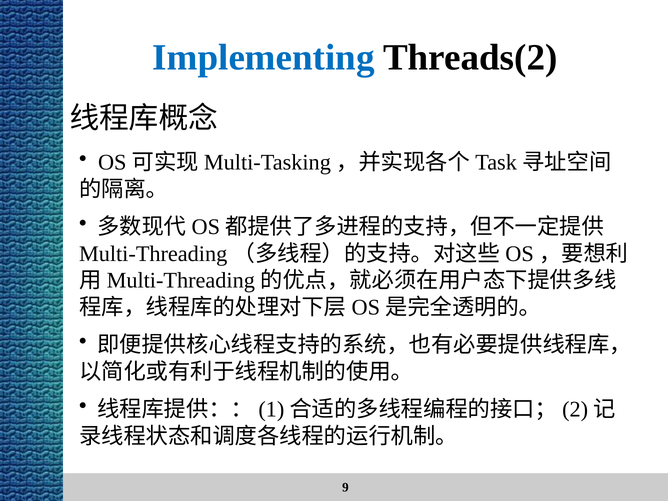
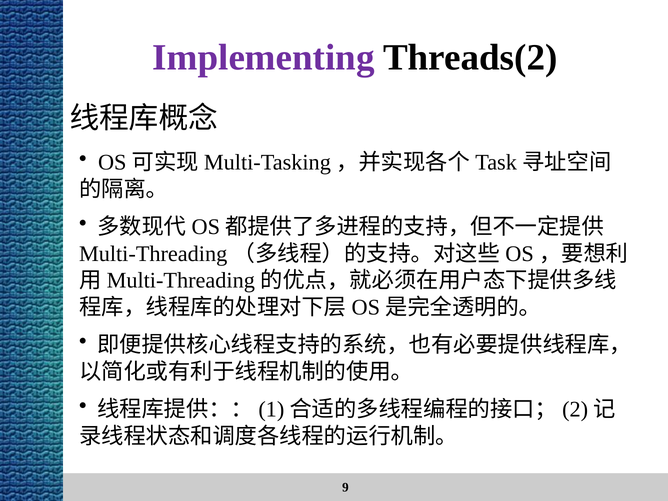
Implementing colour: blue -> purple (263, 57)
